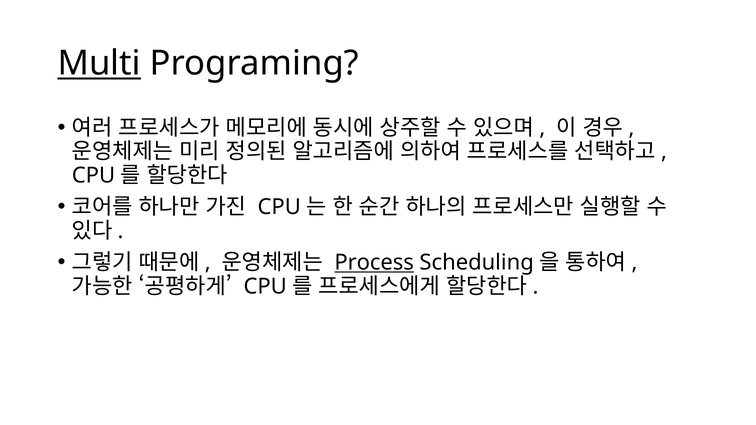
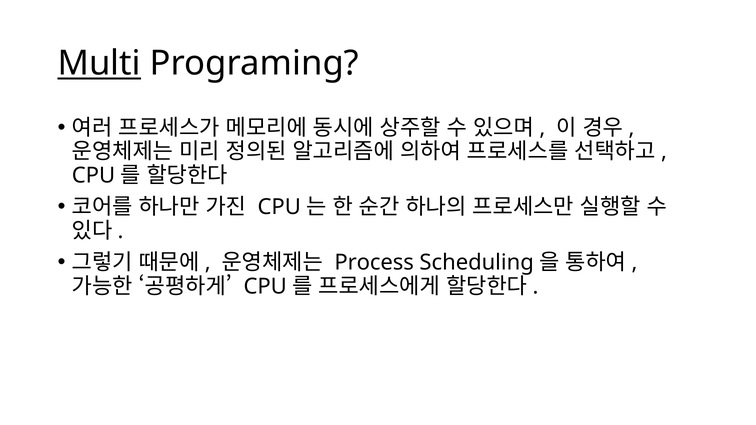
Process underline: present -> none (374, 263)
